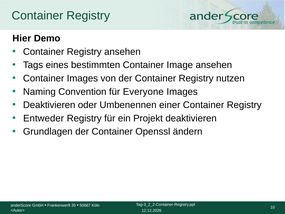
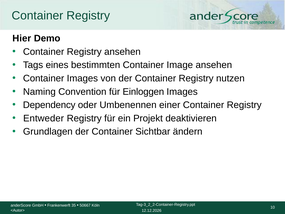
Everyone: Everyone -> Einloggen (143, 92)
Deaktivieren: Deaktivieren -> Dependency (49, 105)
Openssl: Openssl -> Sichtbar (153, 131)
